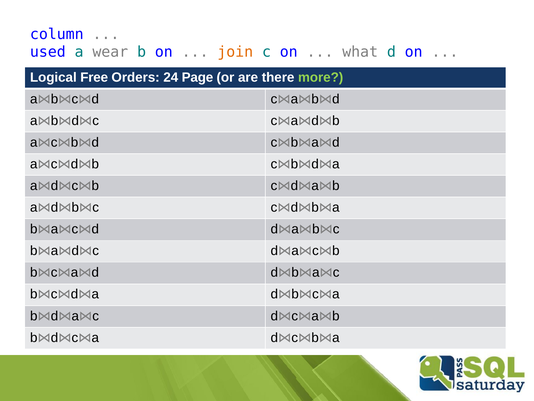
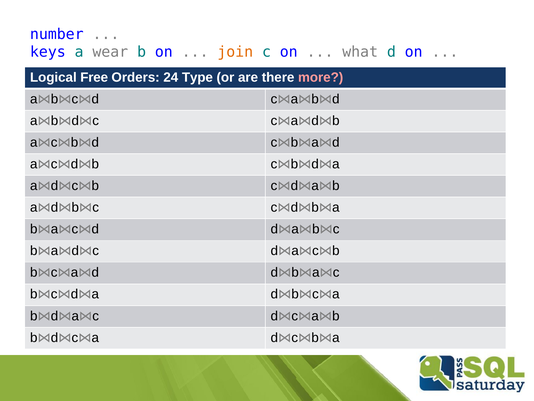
column: column -> number (57, 34)
used: used -> keys (48, 52)
Page: Page -> Type (197, 77)
more colour: light green -> pink (321, 77)
